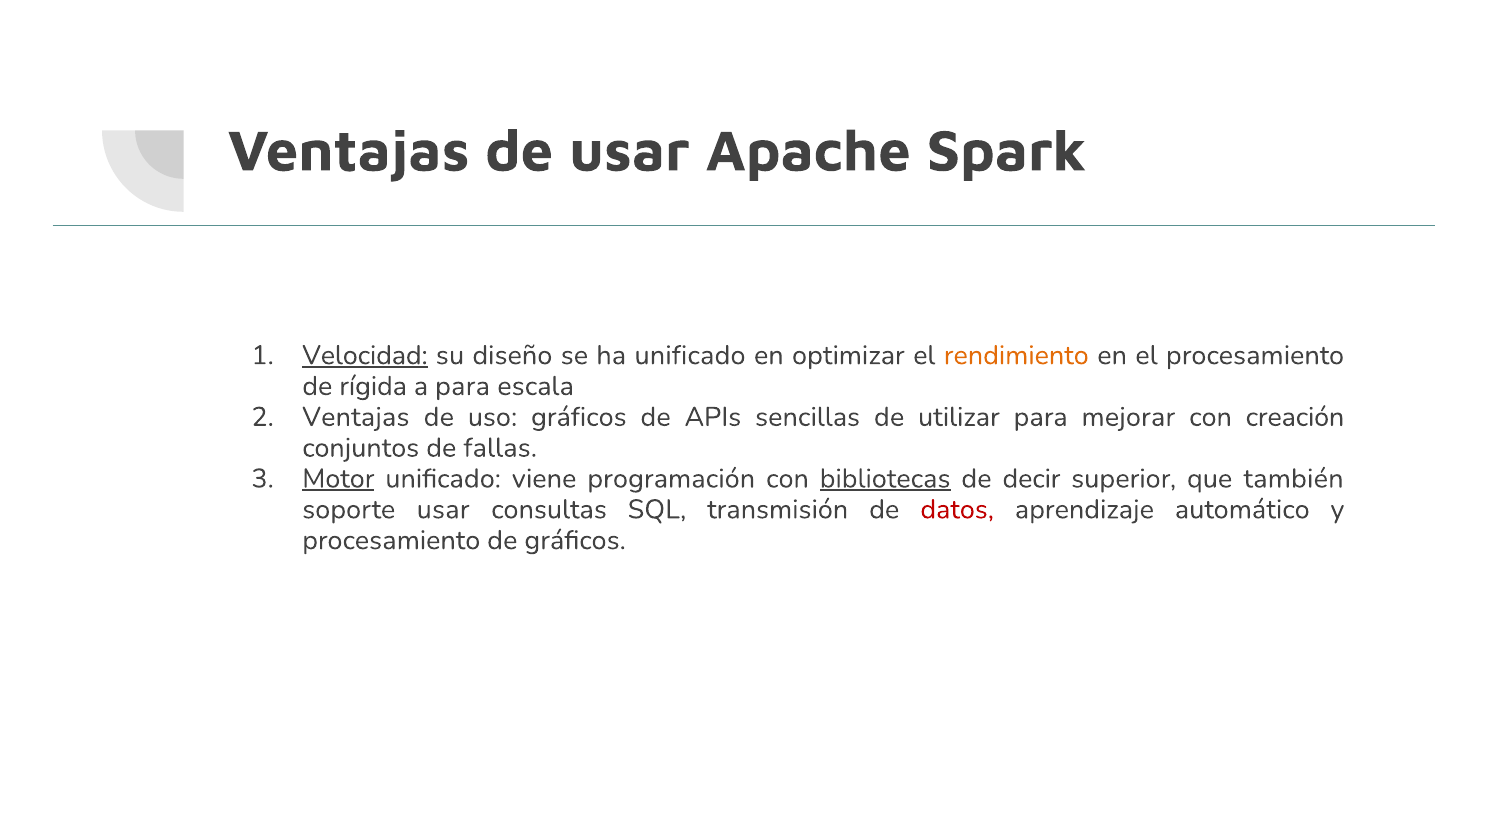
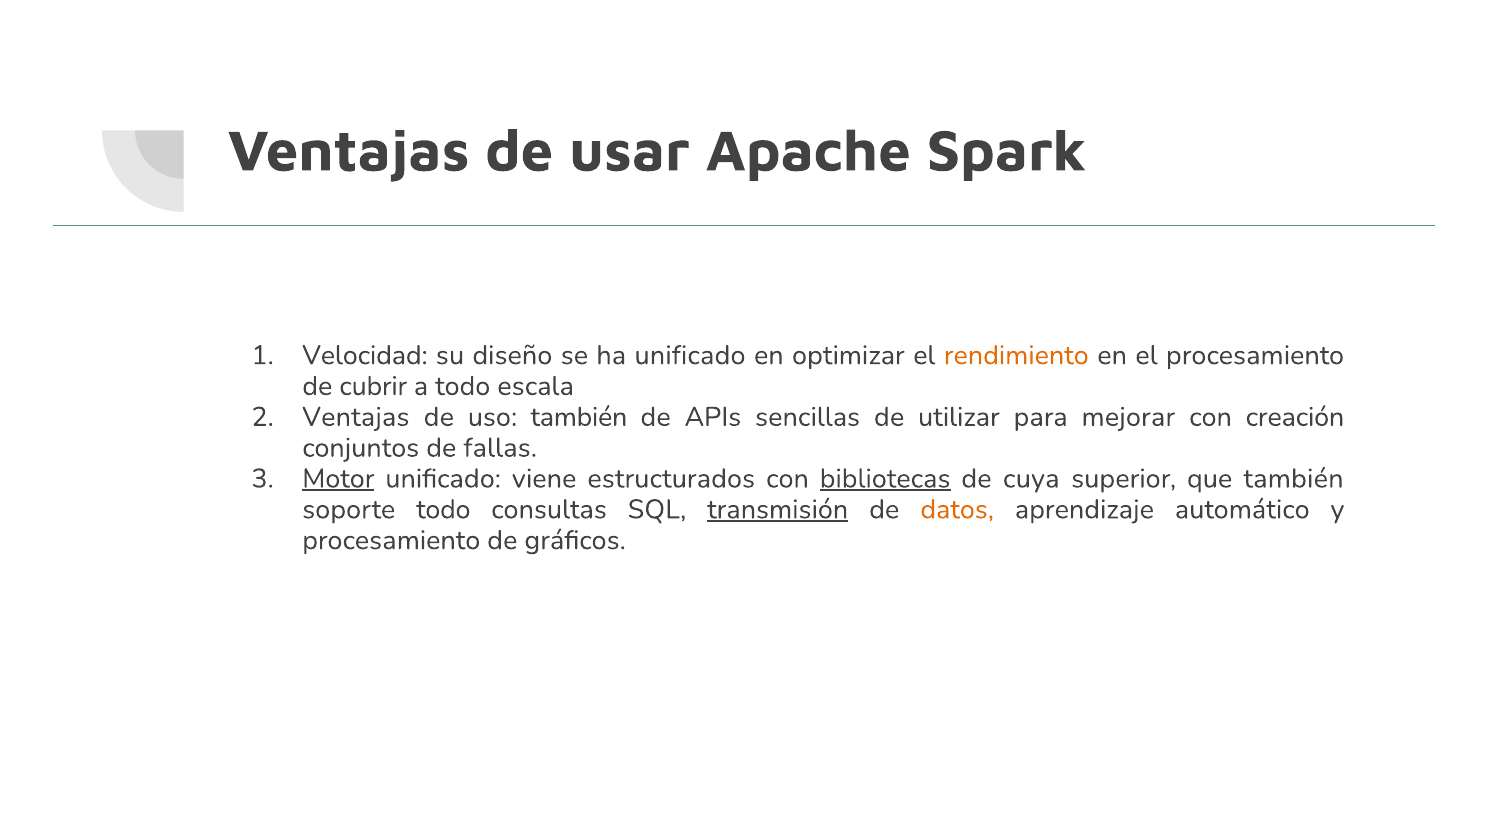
Velocidad underline: present -> none (365, 355)
rígida: rígida -> cubrir (373, 386)
a para: para -> todo (463, 386)
uso gráficos: gráficos -> también (579, 417)
programación: programación -> estructurados (671, 479)
decir: decir -> cuya (1031, 479)
soporte usar: usar -> todo (443, 510)
transmisión underline: none -> present (778, 510)
datos colour: red -> orange (957, 510)
